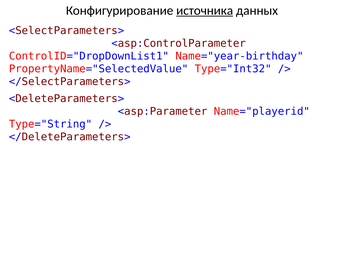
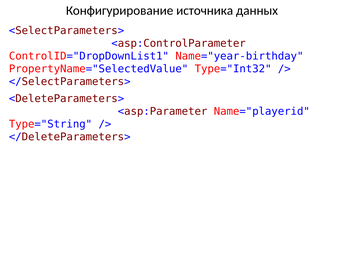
источника underline: present -> none (205, 11)
